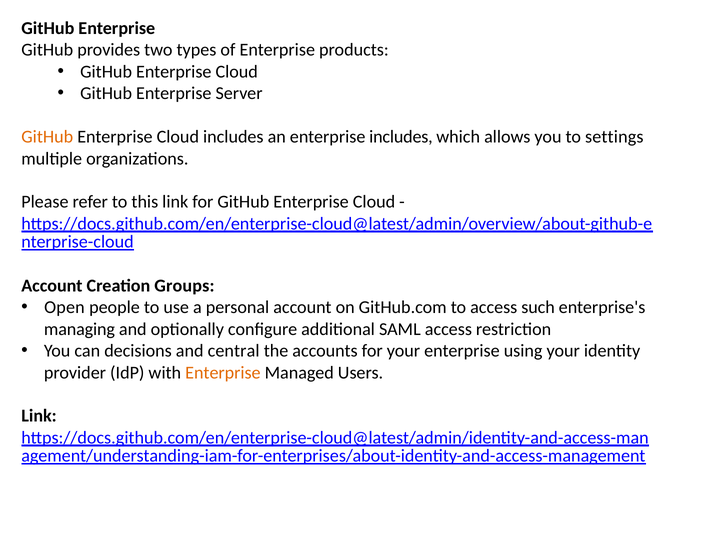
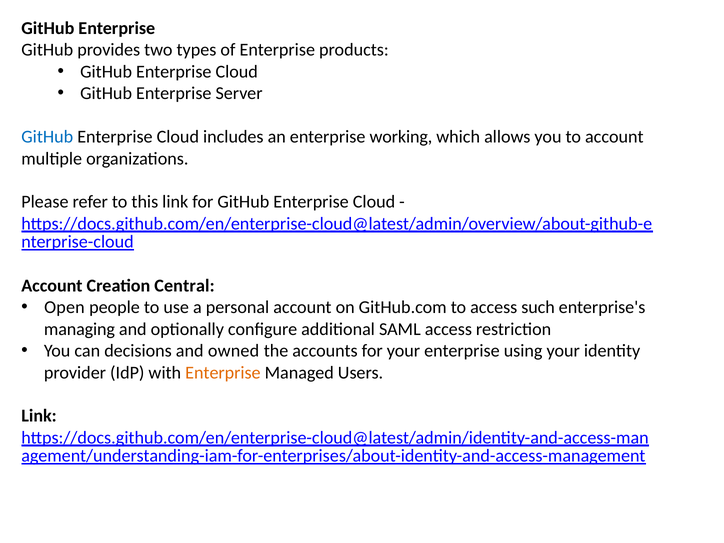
GitHub colour: orange -> blue (47, 137)
enterprise includes: includes -> working (401, 137)
to settings: settings -> account (614, 137)
Groups: Groups -> Central (184, 286)
central: central -> owned (234, 351)
